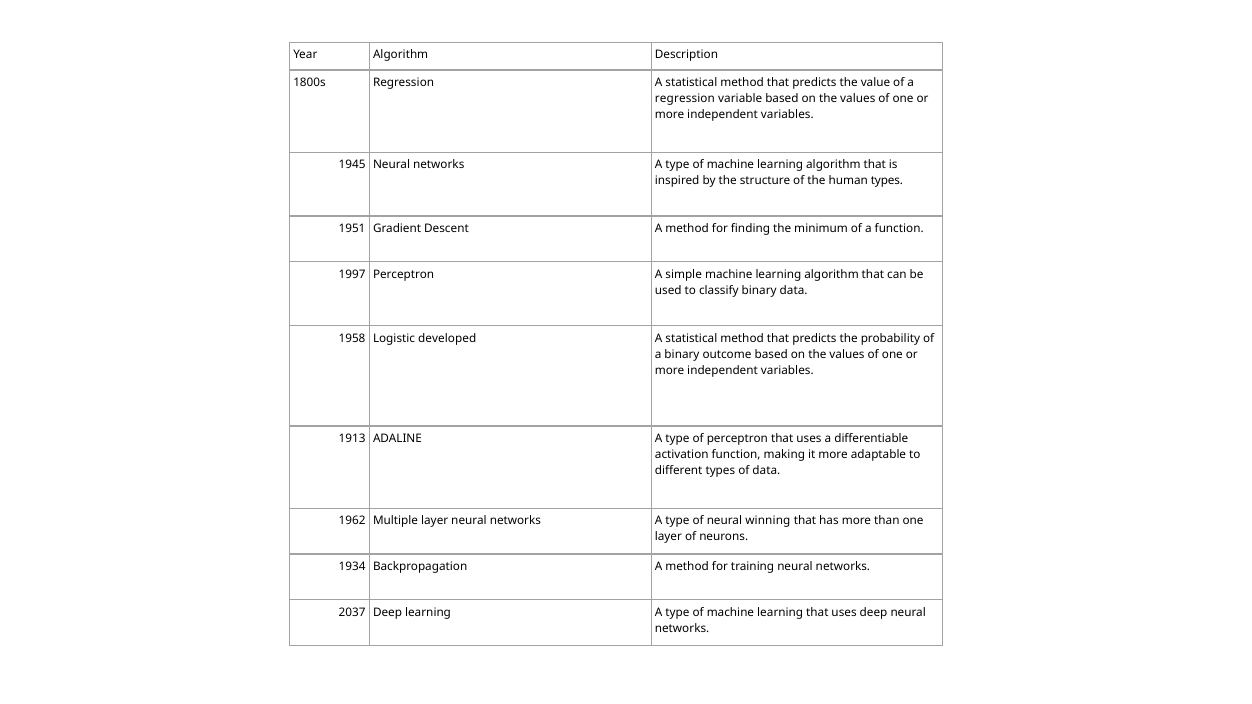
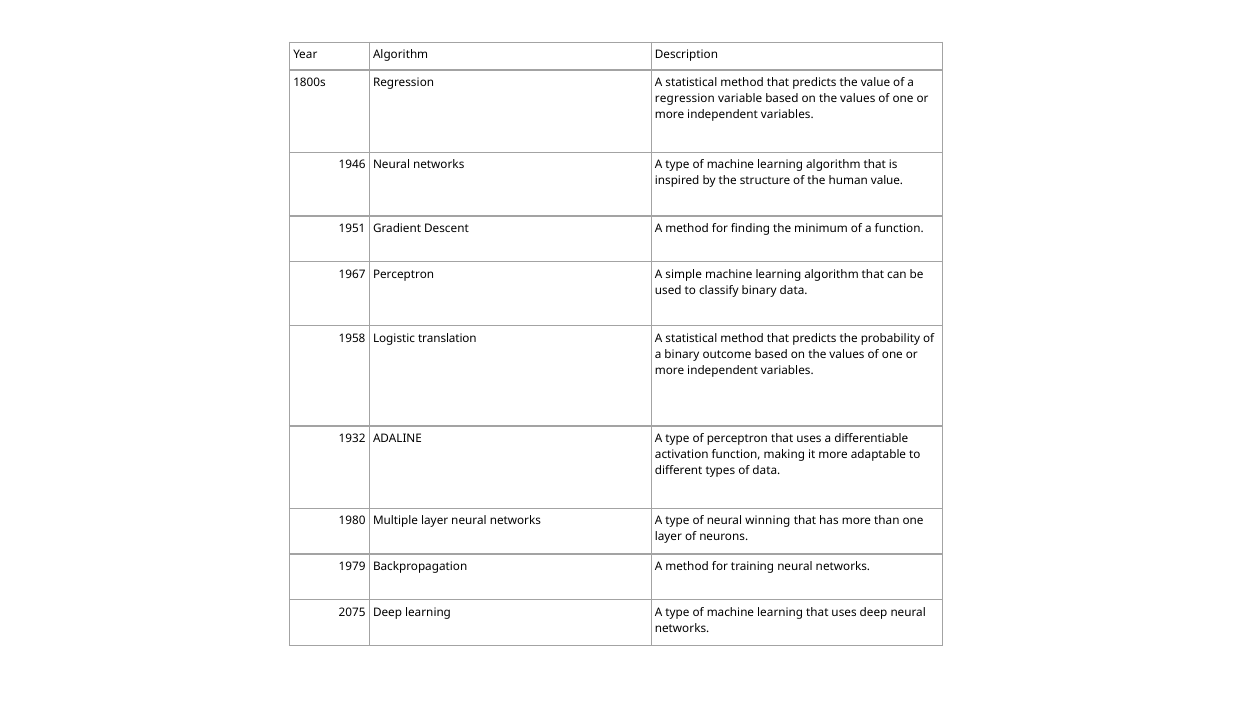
1945: 1945 -> 1946 (352, 165)
human types: types -> value (887, 181)
1997: 1997 -> 1967 (352, 274)
developed: developed -> translation (447, 338)
1913: 1913 -> 1932 (352, 439)
1962: 1962 -> 1980 (352, 521)
1934: 1934 -> 1979 (352, 567)
2037: 2037 -> 2075 (352, 613)
